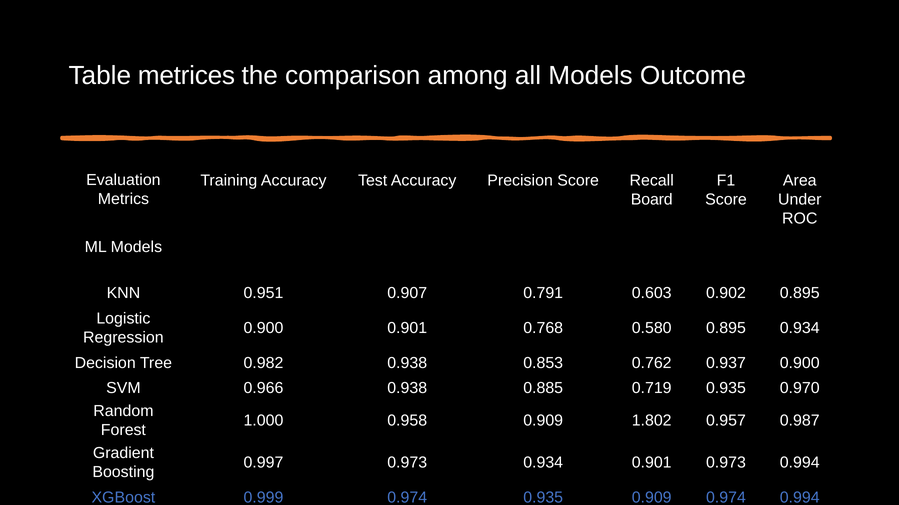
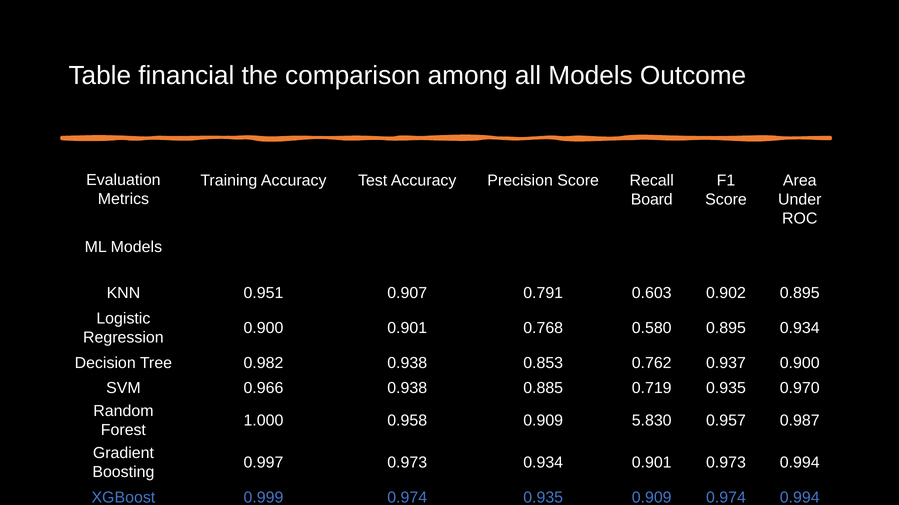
metrices: metrices -> financial (186, 76)
1.802: 1.802 -> 5.830 (652, 421)
